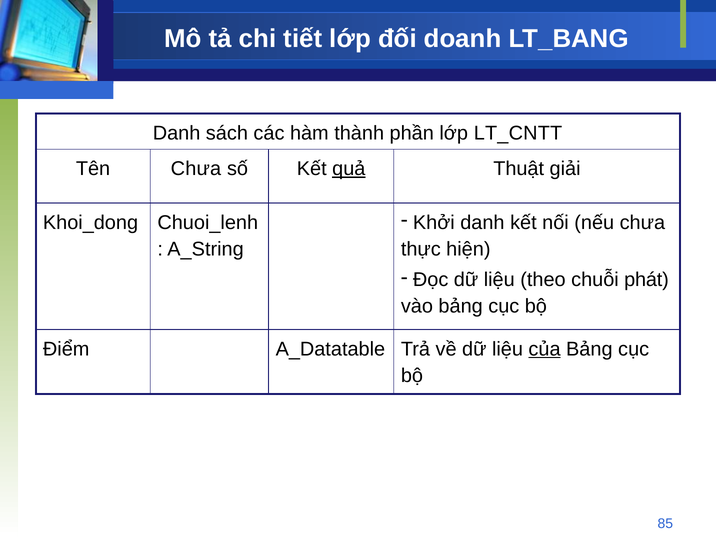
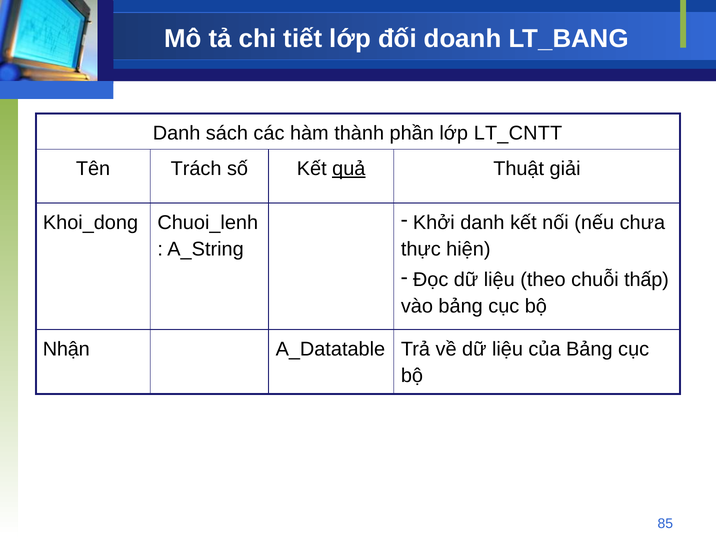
Tên Chưa: Chưa -> Trách (196, 169)
phát: phát -> thấp (647, 280)
Điểm: Điểm -> Nhận (66, 349)
của underline: present -> none (545, 349)
